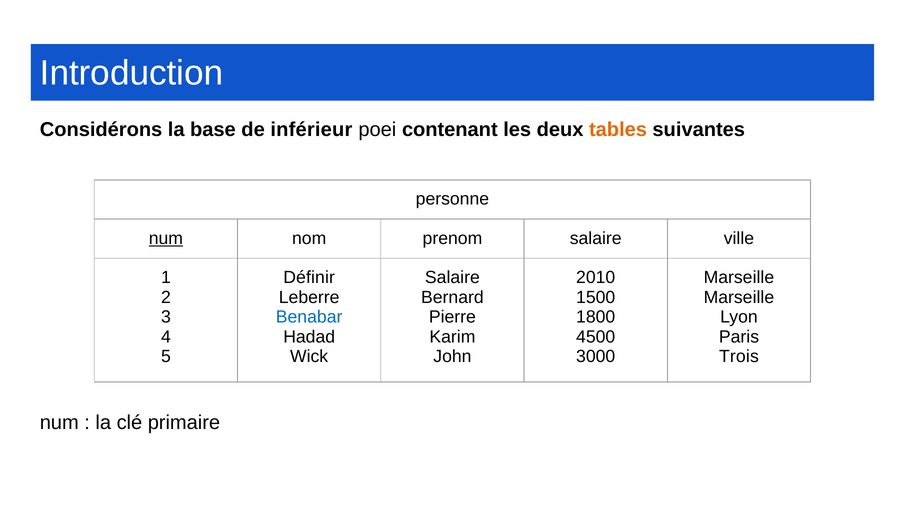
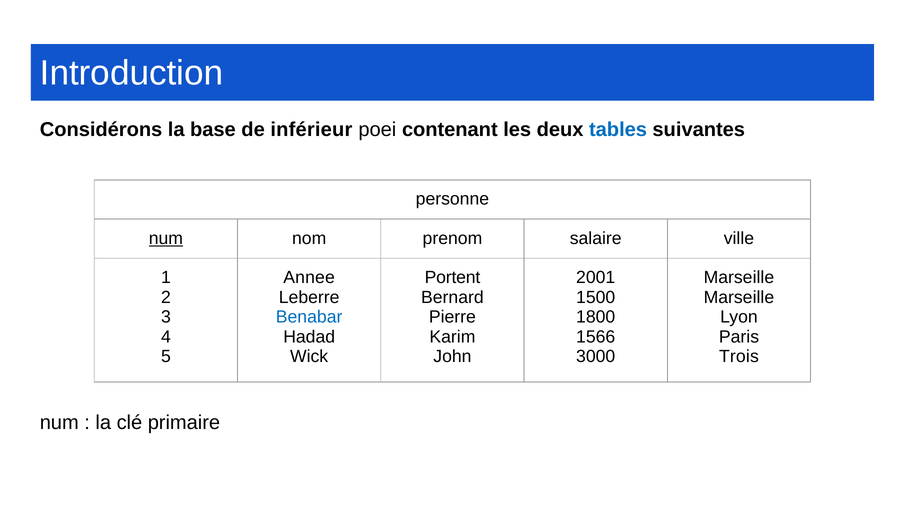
tables colour: orange -> blue (618, 130)
Définir: Définir -> Annee (309, 277)
Salaire: Salaire -> Portent (452, 277)
2010: 2010 -> 2001 (596, 277)
4500: 4500 -> 1566 (596, 337)
